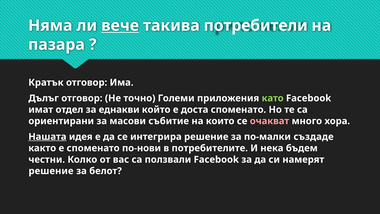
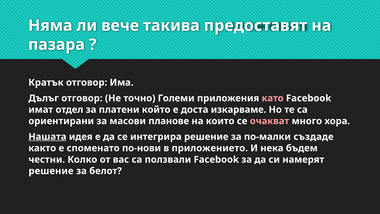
вече underline: present -> none (120, 26)
потребители: потребители -> предоставят (256, 26)
като colour: light green -> pink (273, 98)
еднакви: еднакви -> платени (119, 109)
доста споменато: споменато -> изкарваме (238, 109)
събитие: събитие -> планове (169, 121)
потребителите: потребителите -> приложението (210, 148)
